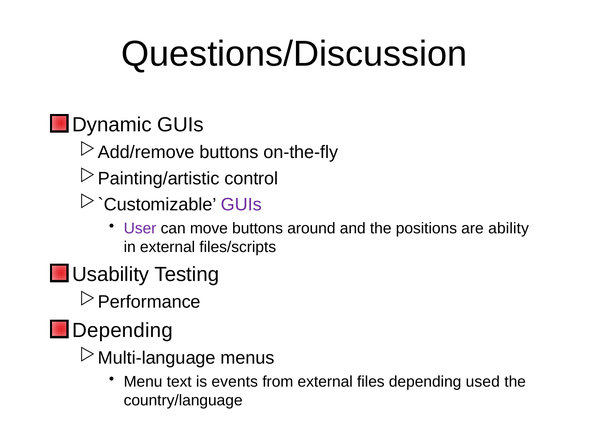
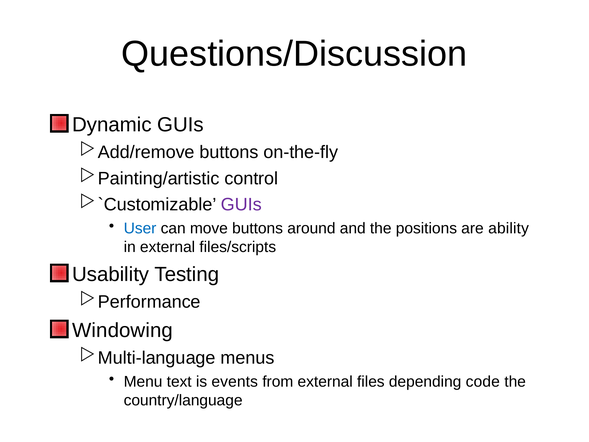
User colour: purple -> blue (140, 228)
Depending: Depending -> Windowing (123, 330)
used: used -> code (483, 381)
